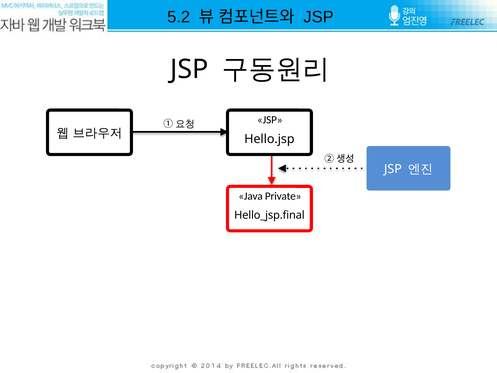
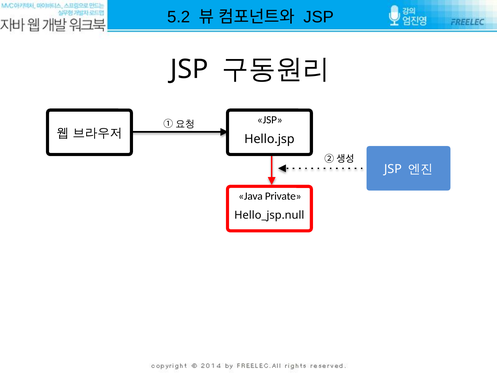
Hello_jsp.final: Hello_jsp.final -> Hello_jsp.null (269, 215)
